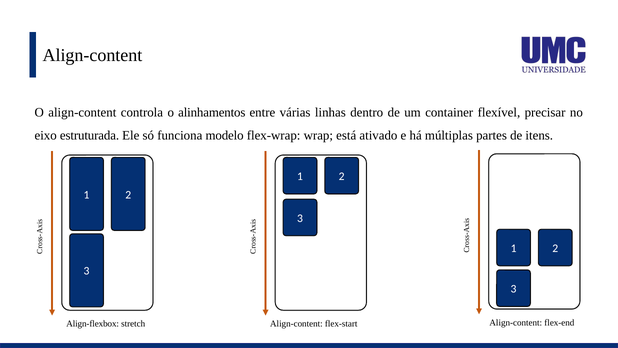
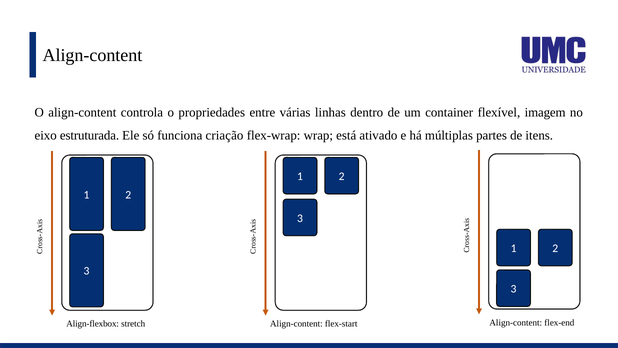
alinhamentos: alinhamentos -> propriedades (212, 112)
precisar: precisar -> imagem (545, 112)
modelo: modelo -> criação (224, 135)
